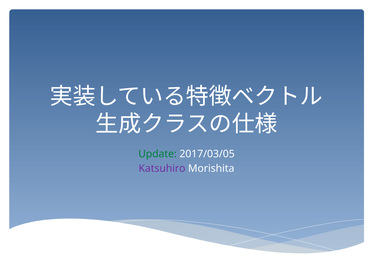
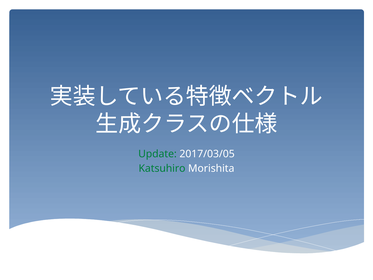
Katsuhiro colour: purple -> green (162, 168)
